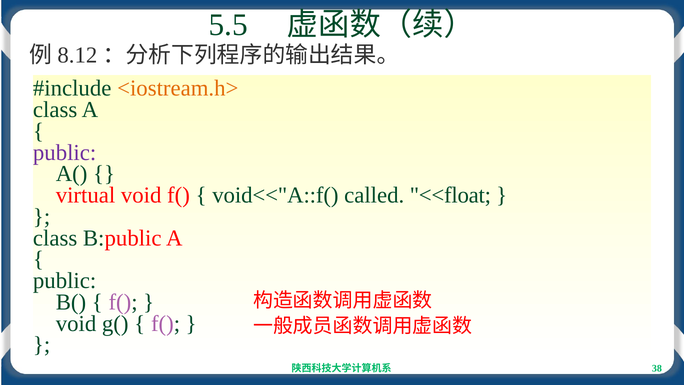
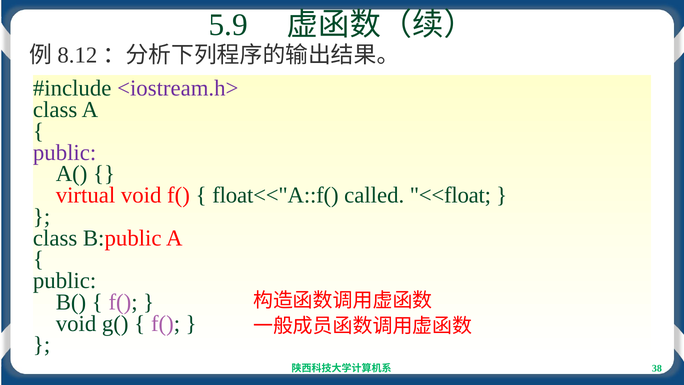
5.5: 5.5 -> 5.9 (228, 25)
<iostream.h> colour: orange -> purple (178, 88)
void<<"A::f(: void<<"A::f( -> float<<"A::f( (275, 195)
